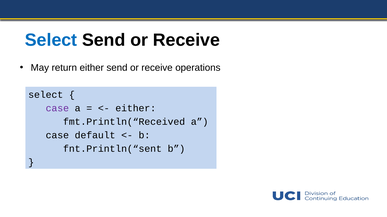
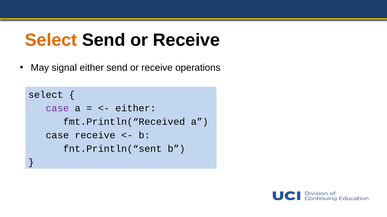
Select colour: blue -> orange (51, 40)
return: return -> signal (64, 68)
case default: default -> receive (95, 136)
